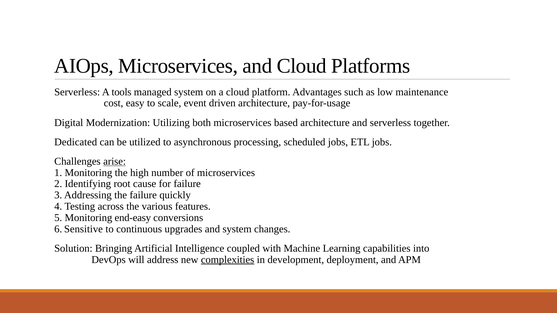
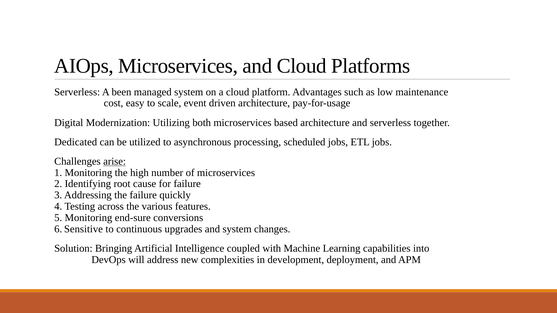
tools: tools -> been (121, 92)
end-easy: end-easy -> end-sure (133, 218)
complexities underline: present -> none (228, 260)
